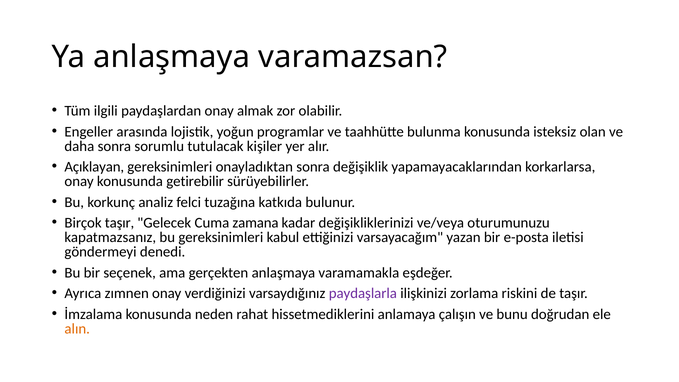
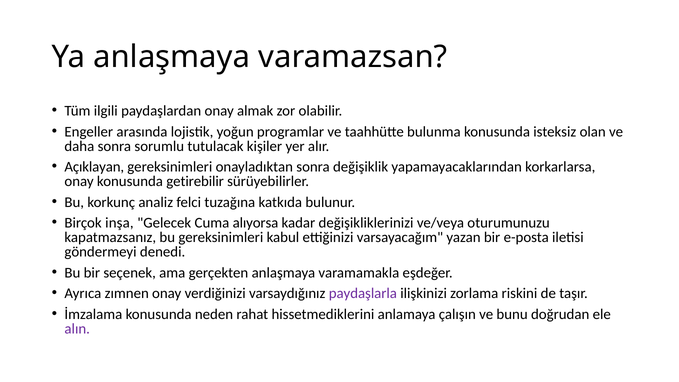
Birçok taşır: taşır -> inşa (119, 223)
zamana: zamana -> alıyorsa (256, 223)
alın colour: orange -> purple (77, 329)
